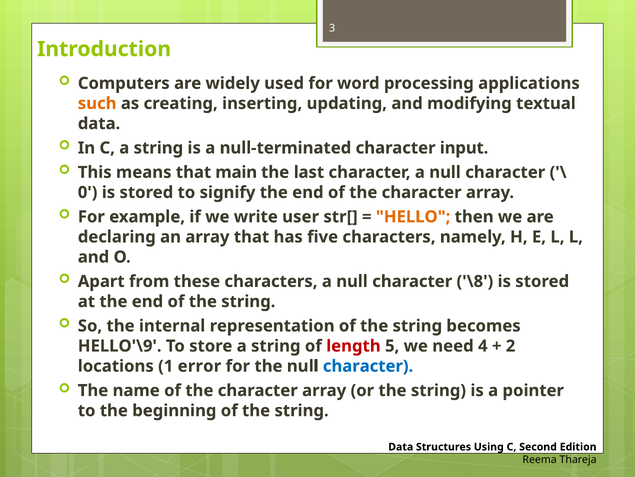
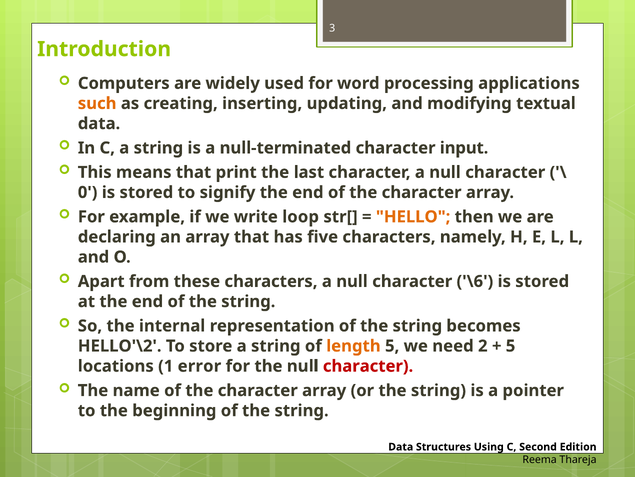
main: main -> print (236, 172)
user: user -> loop (301, 216)
\8: \8 -> \6 (475, 281)
HELLO'\9: HELLO'\9 -> HELLO'\2 (120, 346)
length colour: red -> orange (353, 346)
4: 4 -> 2 (483, 346)
2: 2 -> 5 (511, 346)
character colour: blue -> red (368, 366)
